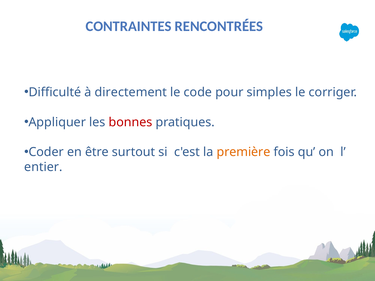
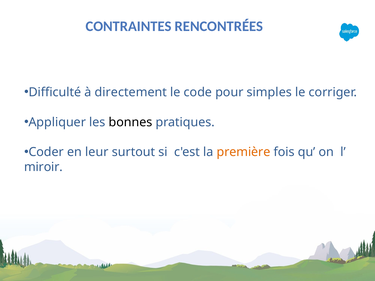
bonnes colour: red -> black (131, 122)
être: être -> leur (97, 152)
entier: entier -> miroir (43, 167)
